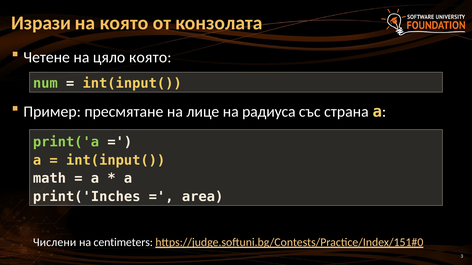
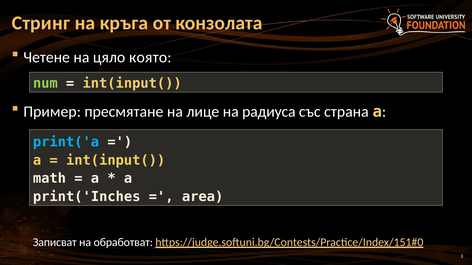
Изрази: Изрази -> Стринг (41, 23)
на която: която -> кръга (124, 23)
print('a colour: light green -> light blue (66, 142)
Числени: Числени -> Записват (55, 243)
centimeters: centimeters -> обработват (123, 243)
